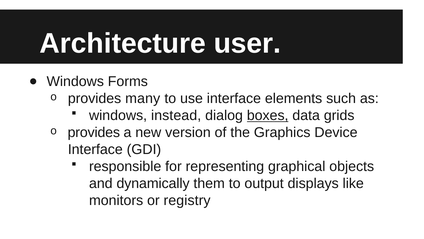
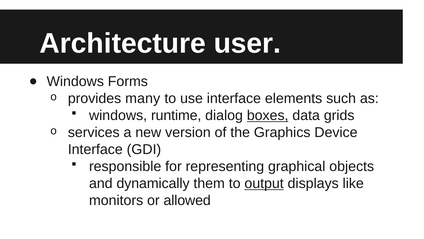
instead: instead -> runtime (176, 115)
provides: provides -> services (94, 132)
output underline: none -> present (264, 183)
registry: registry -> allowed (187, 200)
